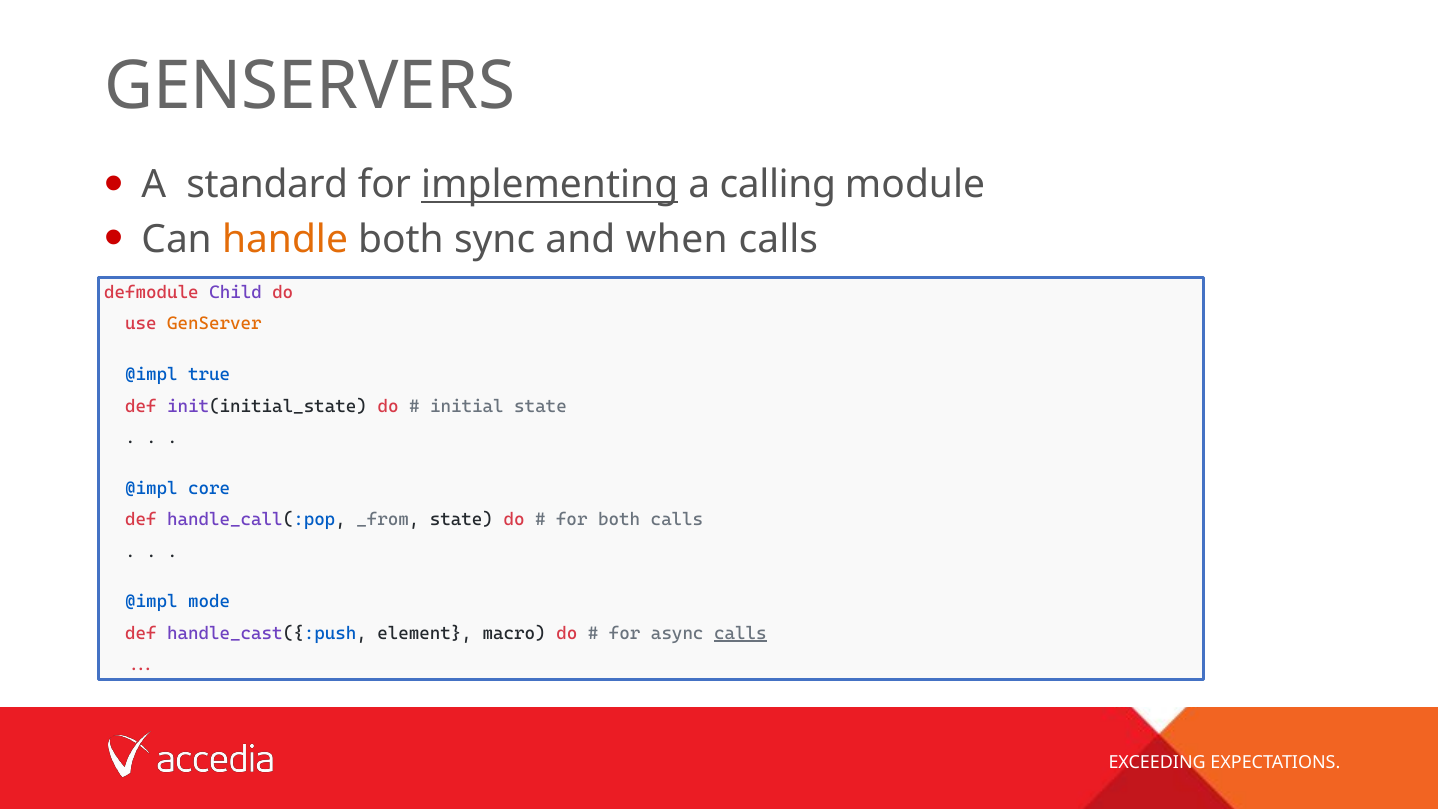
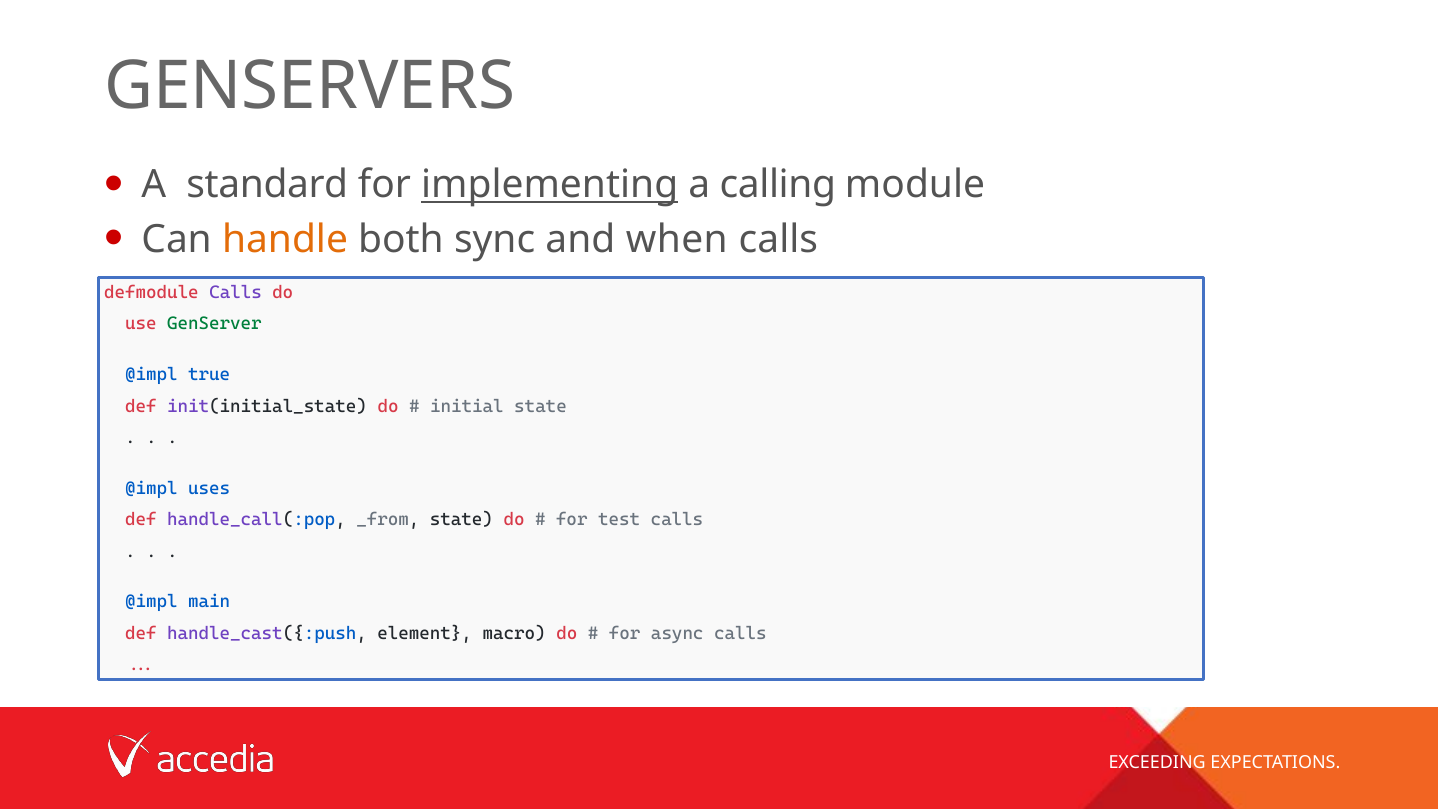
defmodule Child: Child -> Calls (236, 293)
GenServer colour: orange -> green (214, 324)
core: core -> uses (209, 488)
for both: both -> test (619, 520)
mode: mode -> main (209, 602)
calls underline: present -> none (740, 633)
